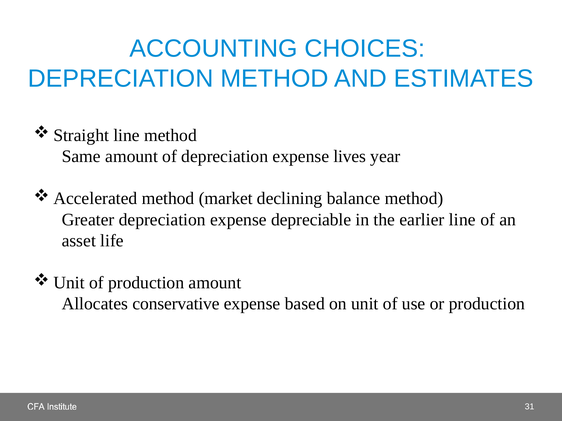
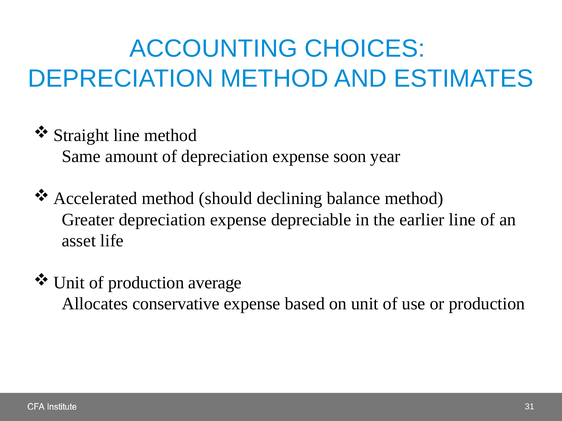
lives: lives -> soon (350, 157)
market: market -> should (226, 199)
production amount: amount -> average (215, 283)
